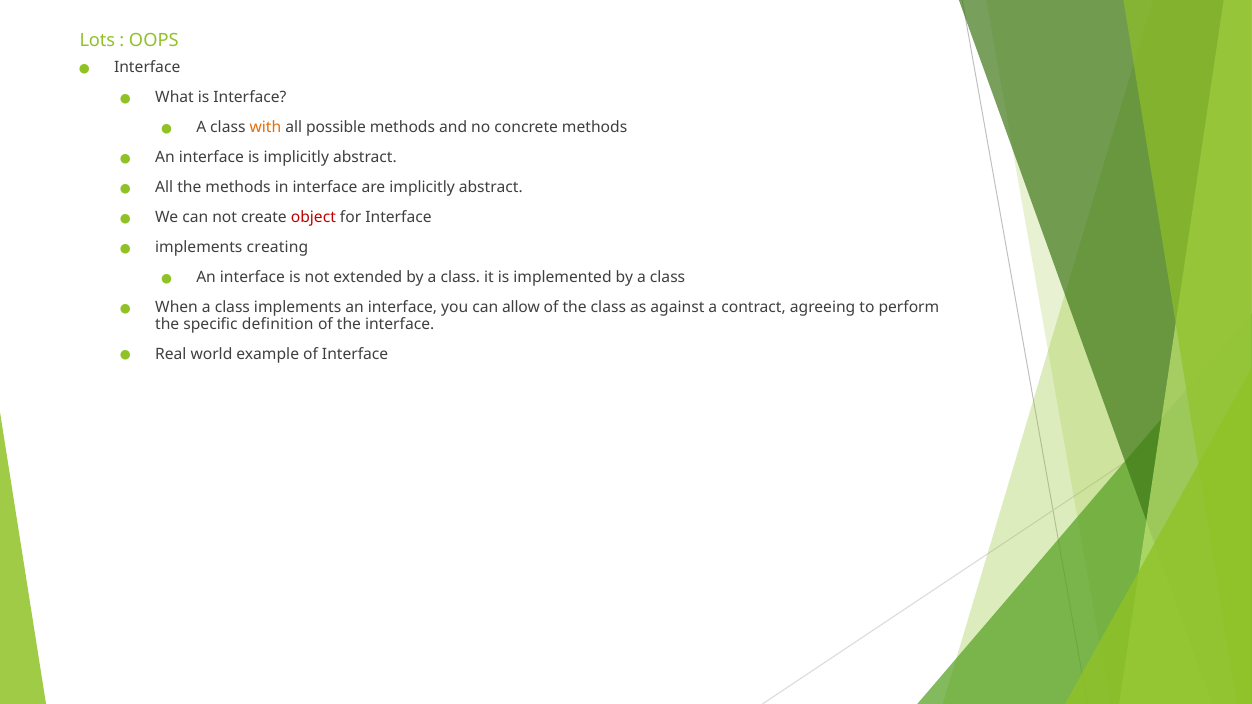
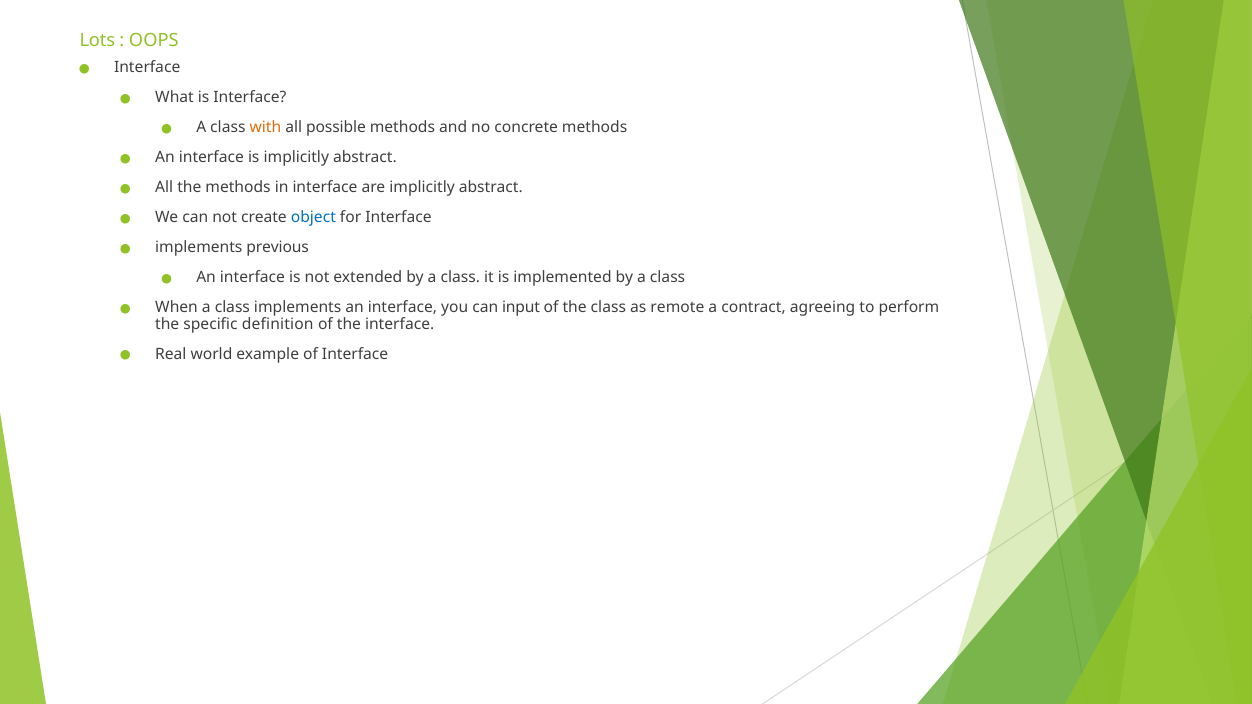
object colour: red -> blue (313, 218)
creating: creating -> previous (278, 248)
allow: allow -> input (521, 307)
against: against -> remote (677, 307)
